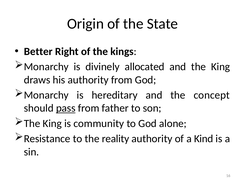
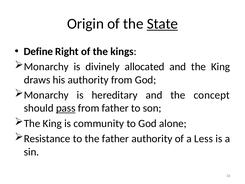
State underline: none -> present (162, 24)
Better: Better -> Define (38, 51)
the reality: reality -> father (115, 139)
Kind: Kind -> Less (204, 139)
